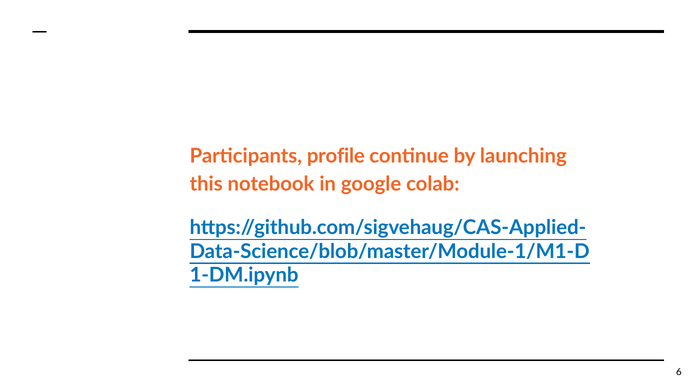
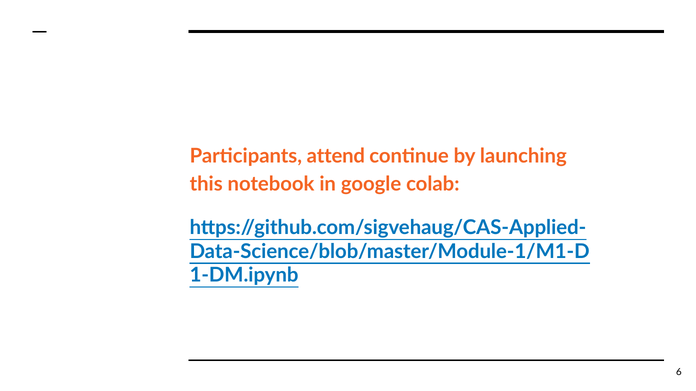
profile: profile -> attend (336, 156)
